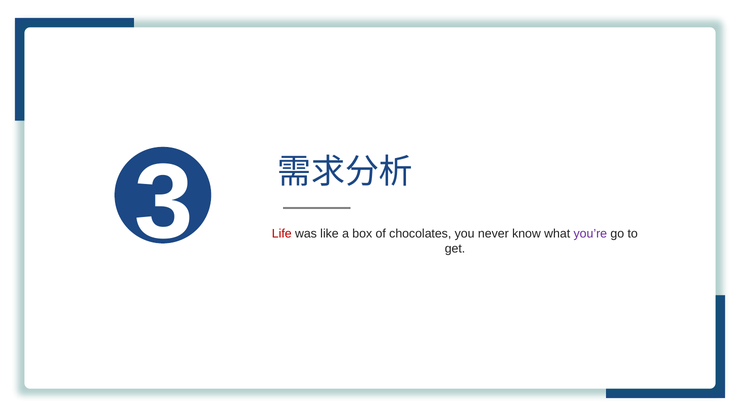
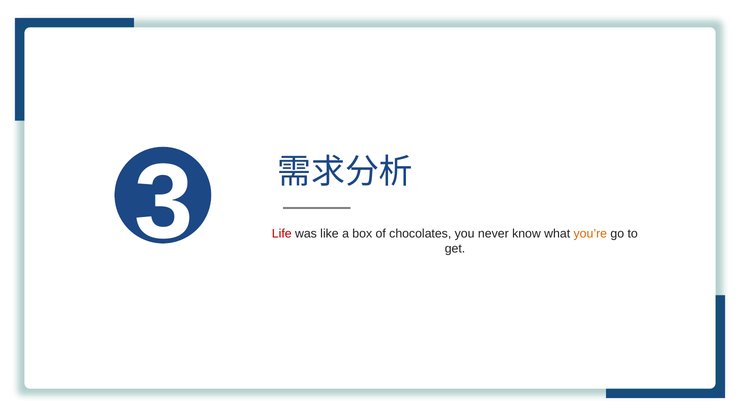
you’re colour: purple -> orange (590, 234)
